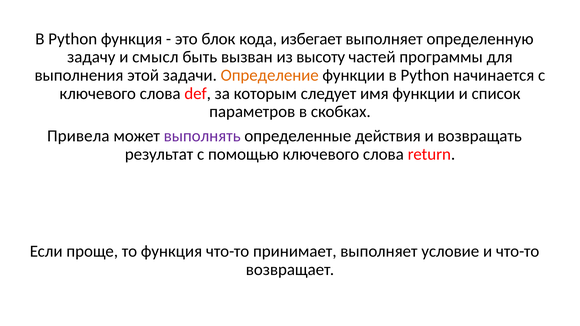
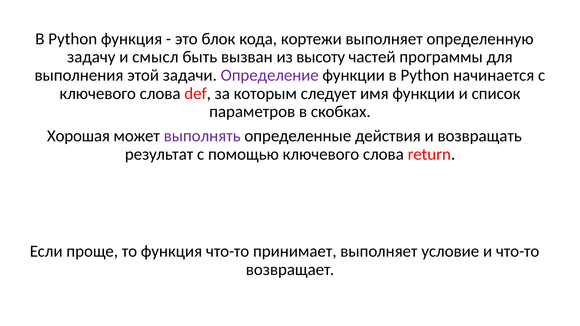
избегает: избегает -> кортежи (311, 39)
Определение colour: orange -> purple (270, 75)
Привела: Привела -> Хорошая (78, 136)
